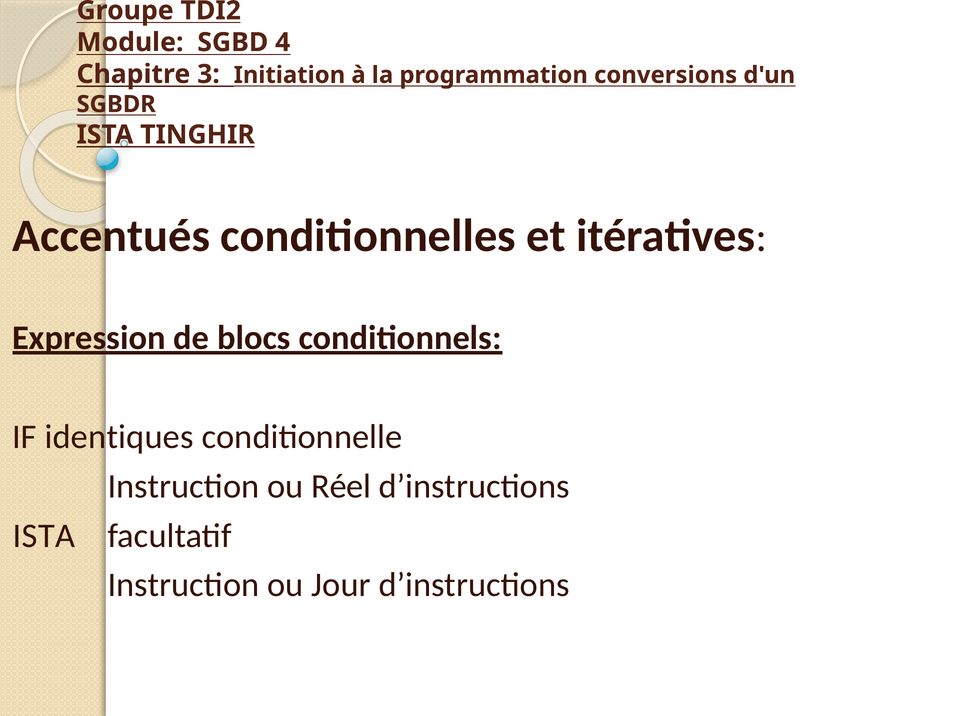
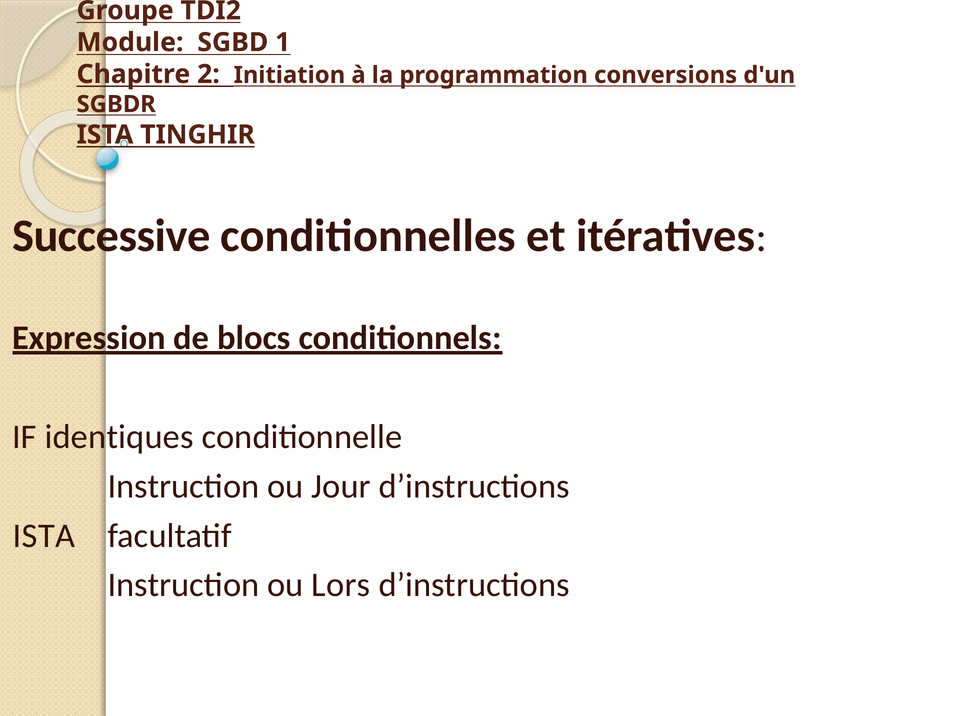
4: 4 -> 1 (283, 42)
3: 3 -> 2 (208, 74)
Accentués: Accentués -> Successive (111, 236)
Réel: Réel -> Jour (341, 486)
Jour: Jour -> Lors (341, 585)
